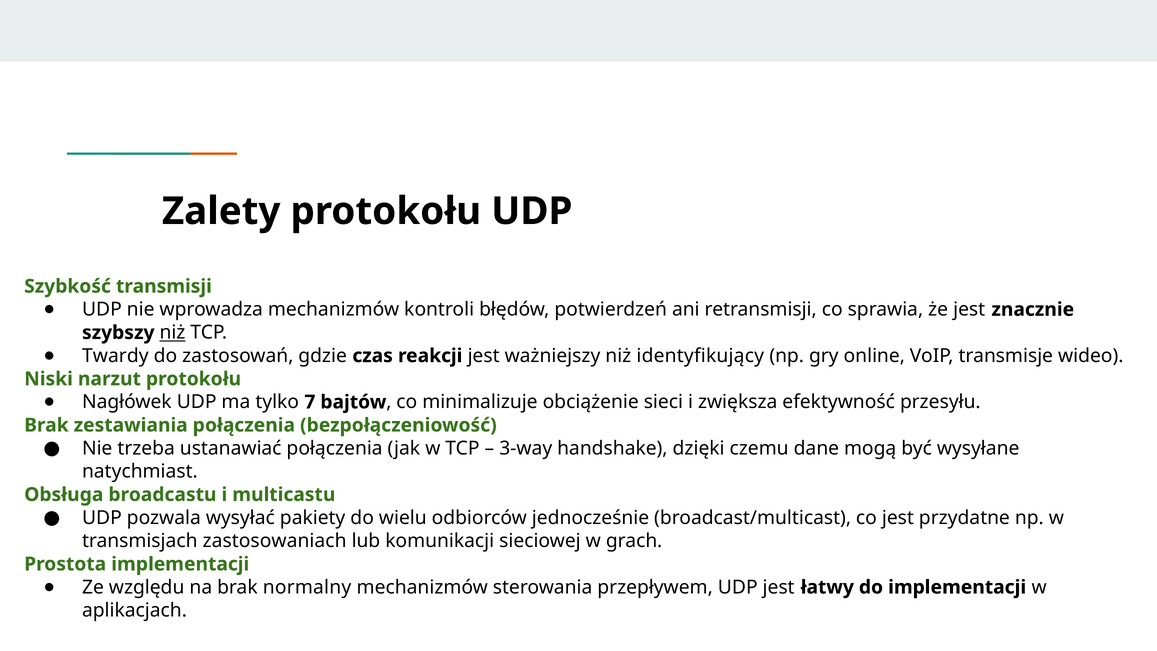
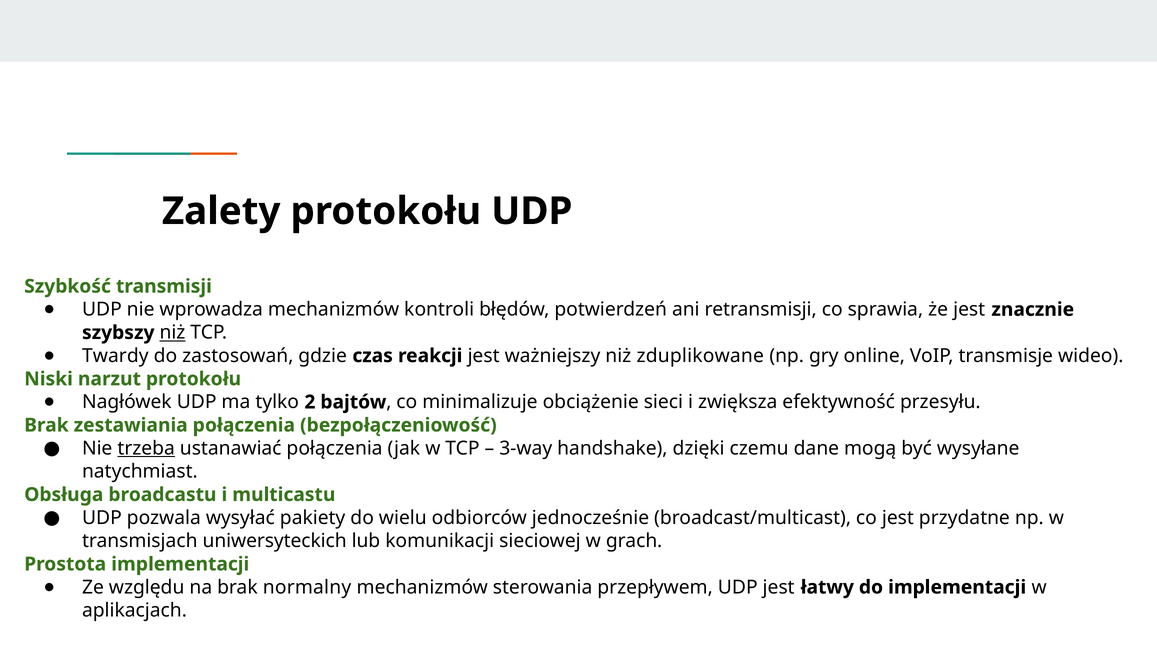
identyfikujący: identyfikujący -> zduplikowane (700, 356)
7: 7 -> 2 (310, 402)
trzeba underline: none -> present (146, 448)
zastosowaniach: zastosowaniach -> uniwersyteckich (275, 541)
